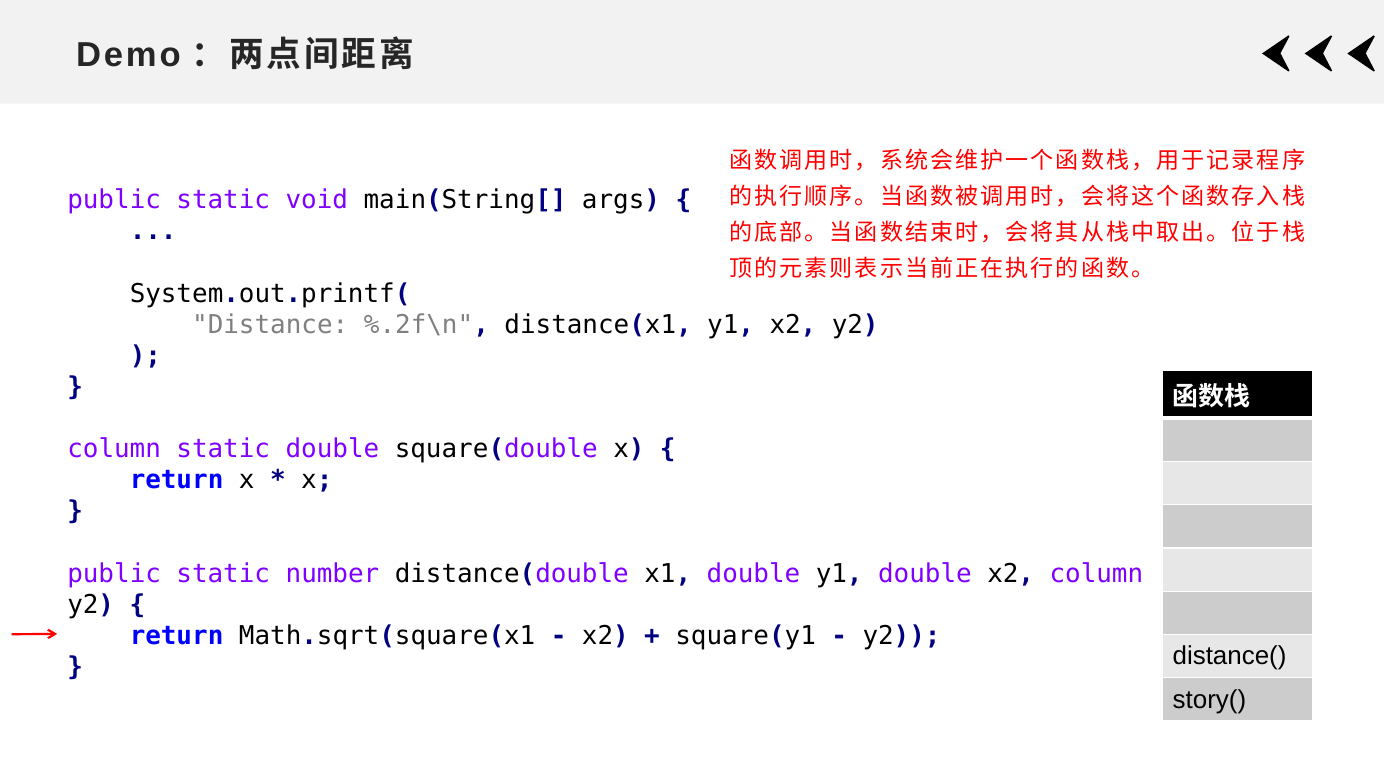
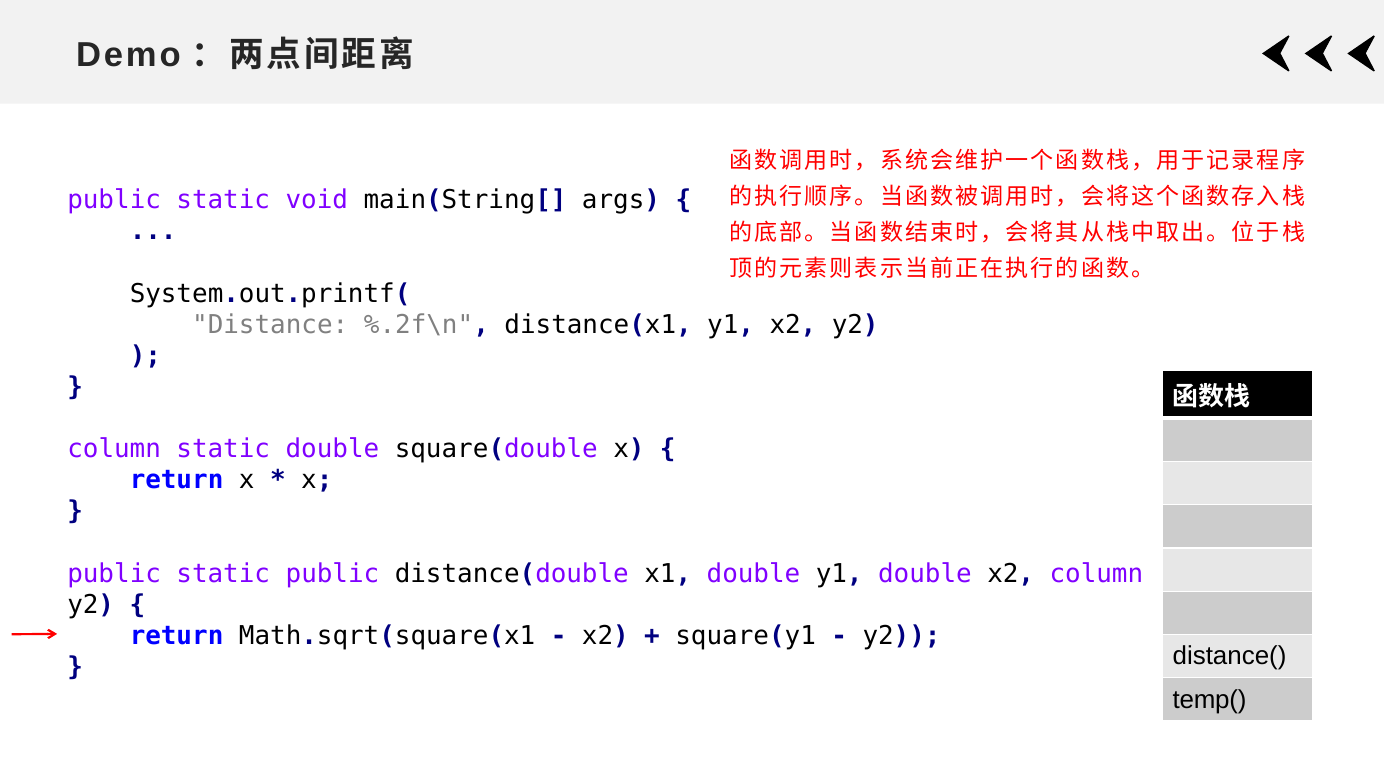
static number: number -> public (332, 574)
story(: story( -> temp( (1210, 700)
